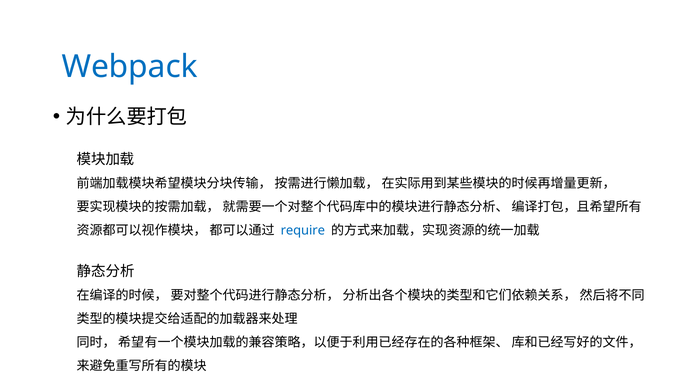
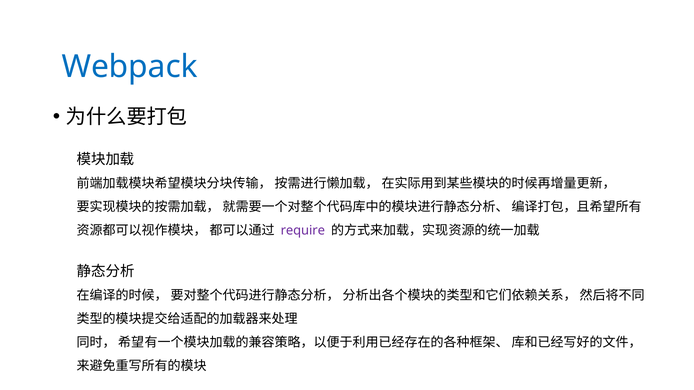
require colour: blue -> purple (303, 230)
